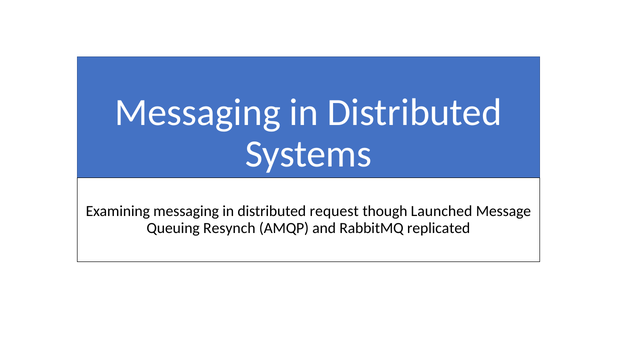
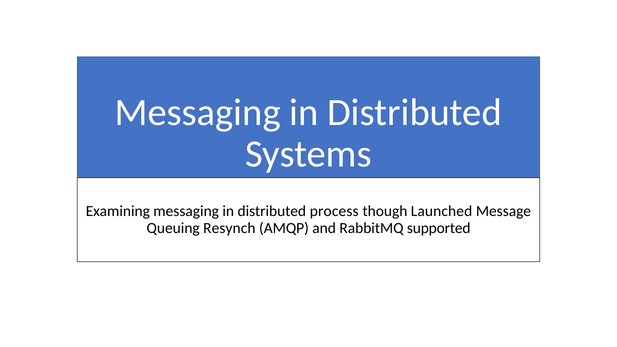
request: request -> process (334, 211)
replicated: replicated -> supported (439, 228)
